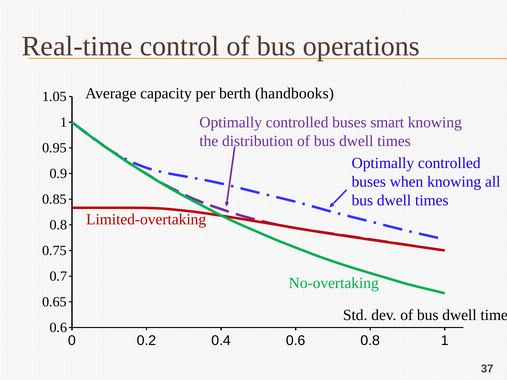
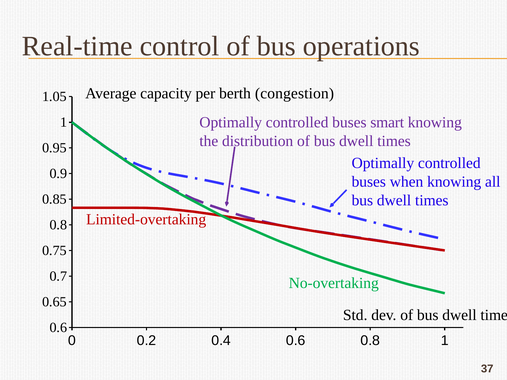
handbooks: handbooks -> congestion (295, 93)
